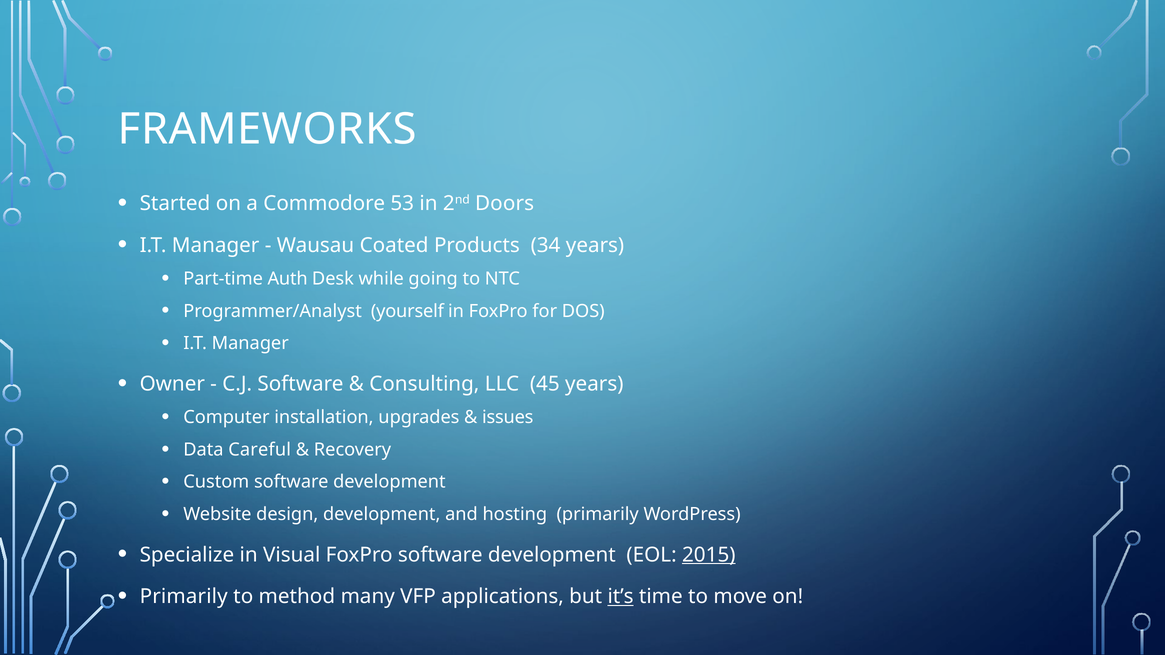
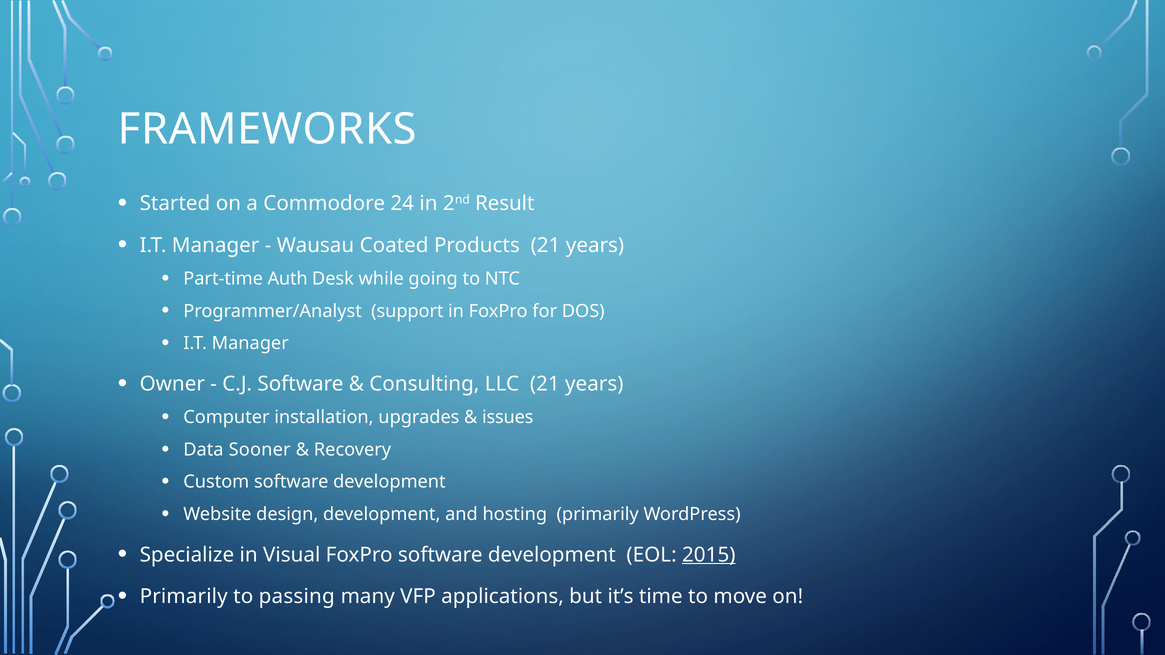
53: 53 -> 24 (402, 204)
Doors: Doors -> Result (505, 204)
Products 34: 34 -> 21 (546, 245)
yourself: yourself -> support (407, 311)
LLC 45: 45 -> 21 (545, 384)
Careful: Careful -> Sooner (260, 450)
method: method -> passing (297, 597)
it’s underline: present -> none (621, 597)
